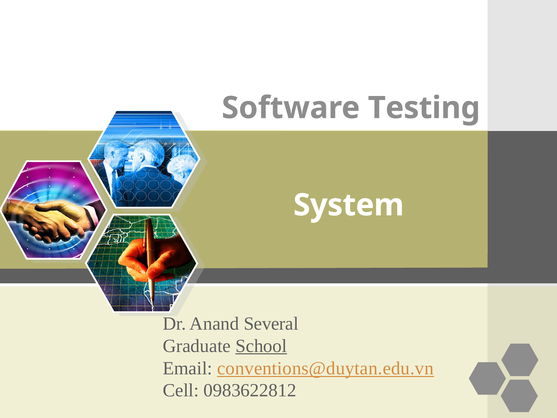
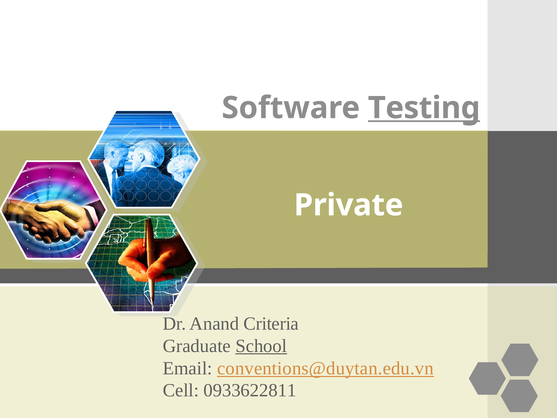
Testing underline: none -> present (424, 108)
System: System -> Private (349, 205)
Several: Several -> Criteria (271, 323)
0983622812: 0983622812 -> 0933622811 (250, 390)
